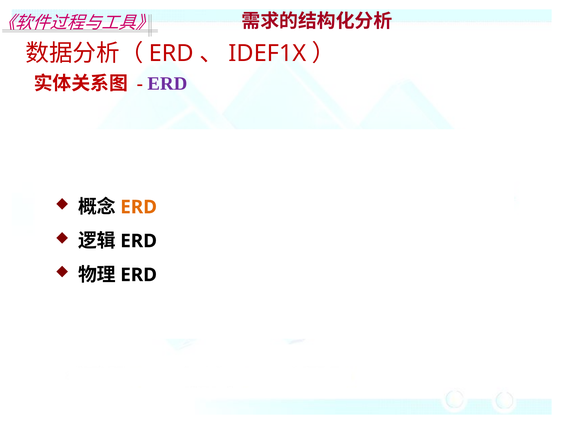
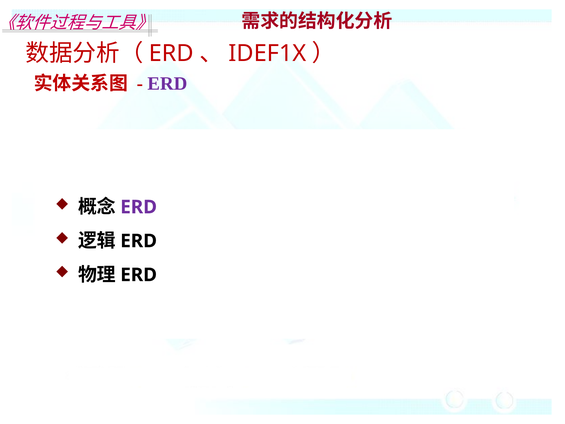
ERD colour: orange -> purple (139, 207)
